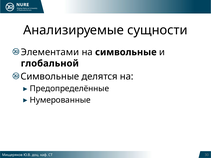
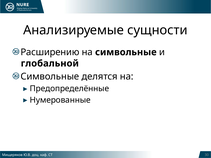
Элементами: Элементами -> Расширению (50, 52)
